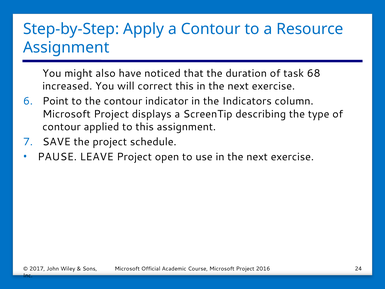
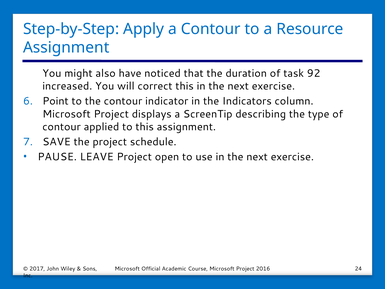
68: 68 -> 92 (314, 73)
